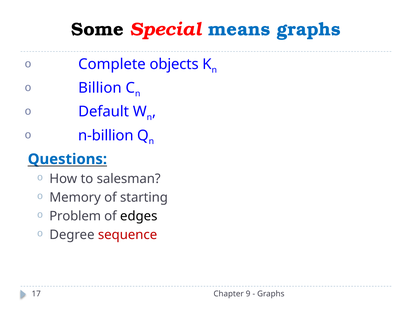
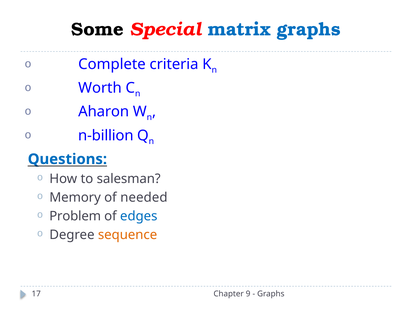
means: means -> matrix (239, 29)
objects: objects -> criteria (174, 64)
Billion: Billion -> Worth (100, 88)
Default: Default -> Aharon (104, 112)
starting: starting -> needed (144, 197)
edges colour: black -> blue (139, 216)
sequence colour: red -> orange (128, 235)
